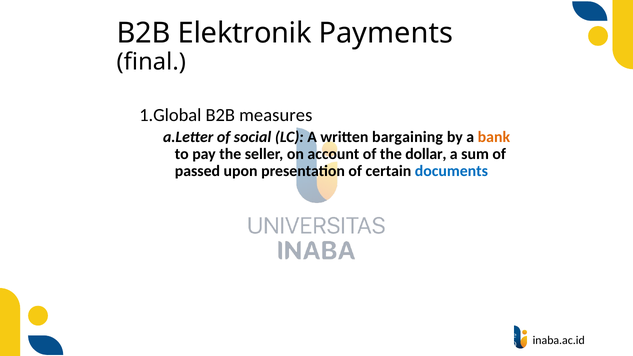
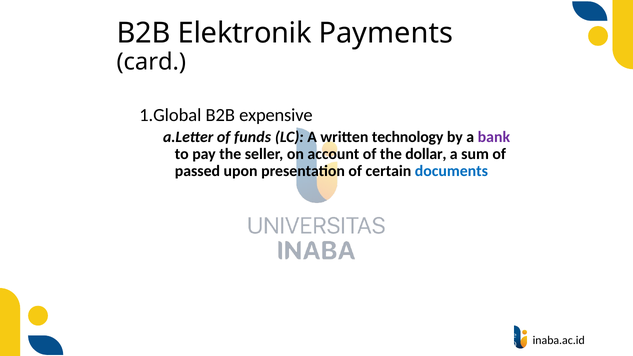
final: final -> card (151, 62)
measures: measures -> expensive (276, 115)
social: social -> funds (253, 137)
bargaining: bargaining -> technology (408, 137)
bank colour: orange -> purple (494, 137)
